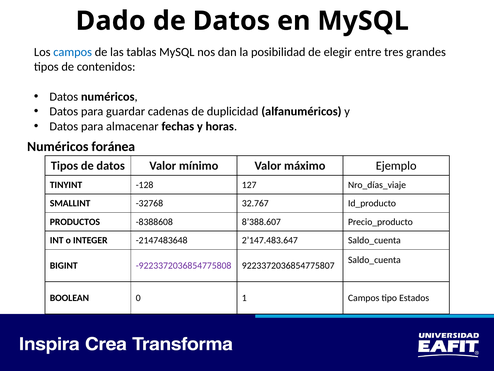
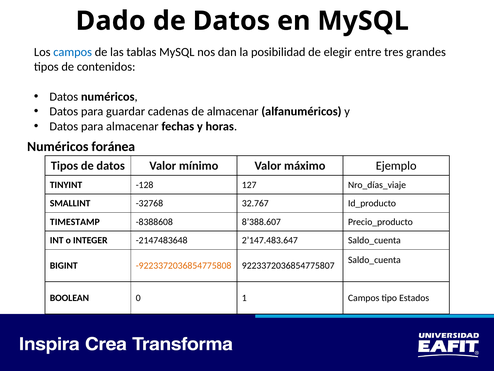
de duplicidad: duplicidad -> almacenar (233, 111)
PRODUCTOS: PRODUCTOS -> TIMESTAMP (75, 222)
-9223372036854775808 colour: purple -> orange (184, 265)
